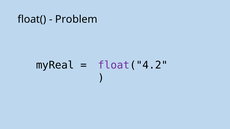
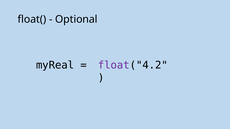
Problem: Problem -> Optional (76, 19)
